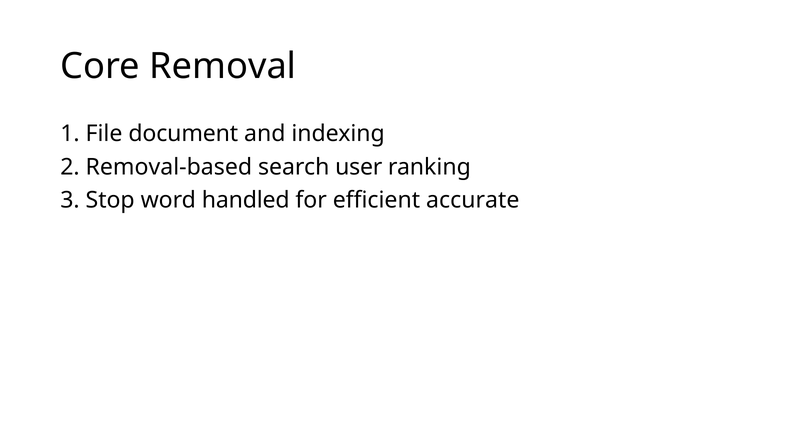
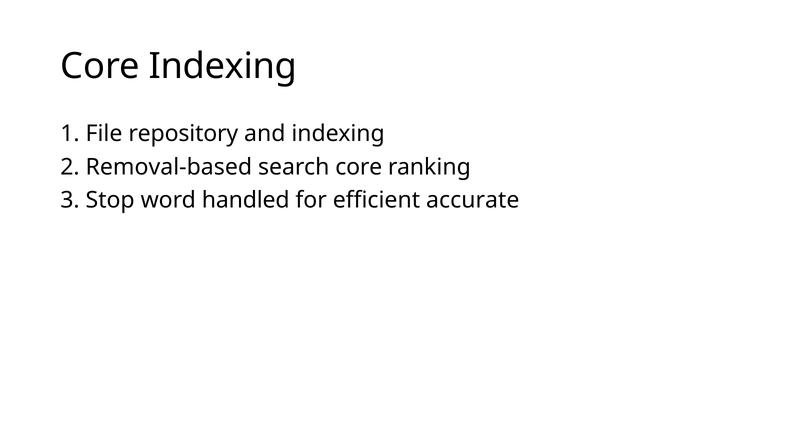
Core Removal: Removal -> Indexing (223, 66)
document: document -> repository (183, 134)
search user: user -> core (359, 167)
